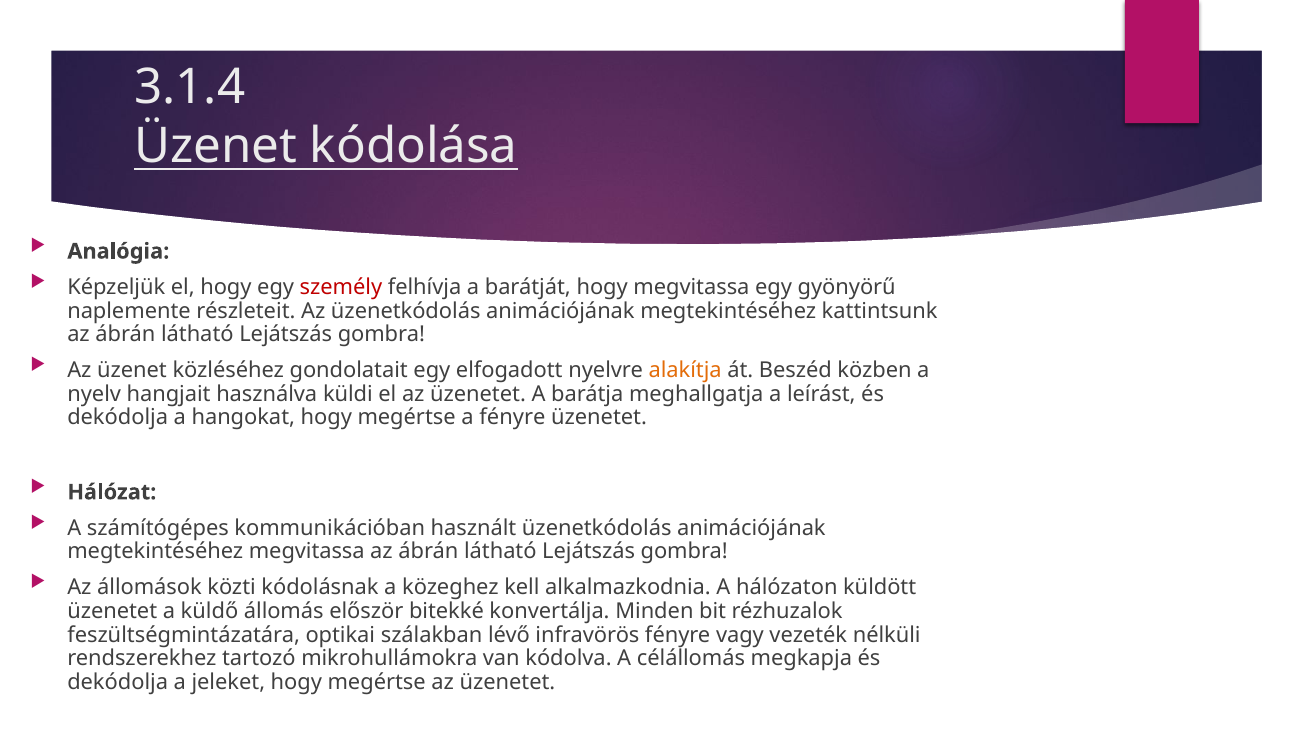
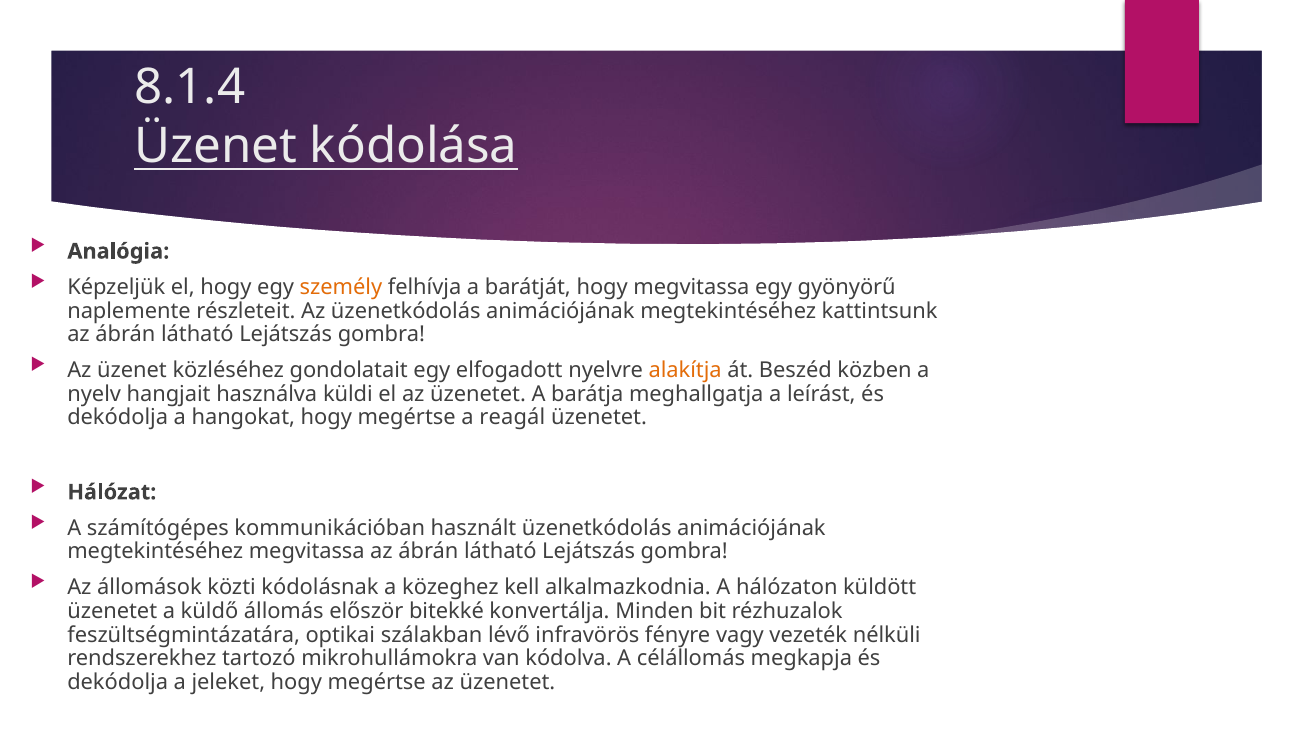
3.1.4: 3.1.4 -> 8.1.4 (190, 87)
személy colour: red -> orange (341, 287)
a fényre: fényre -> reagál (512, 418)
